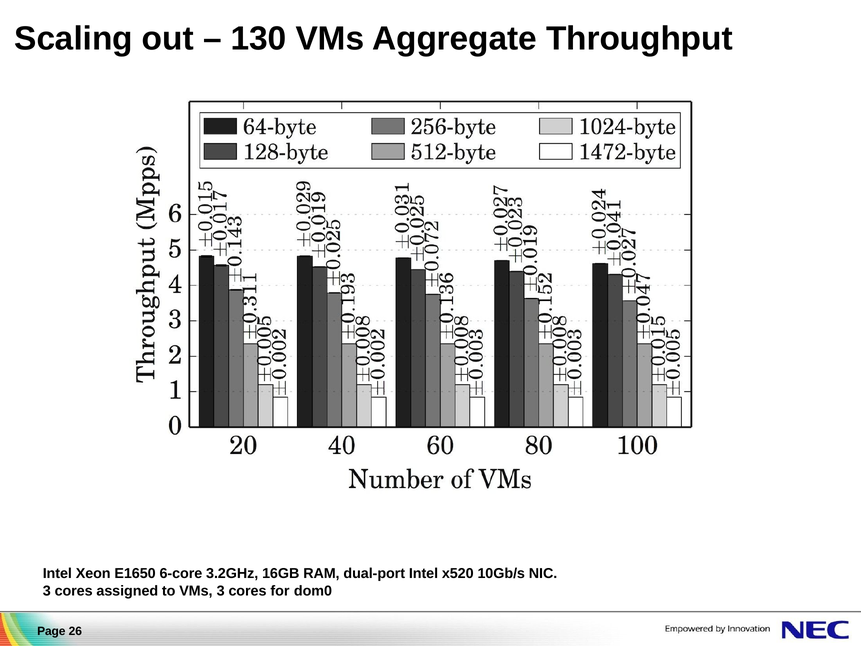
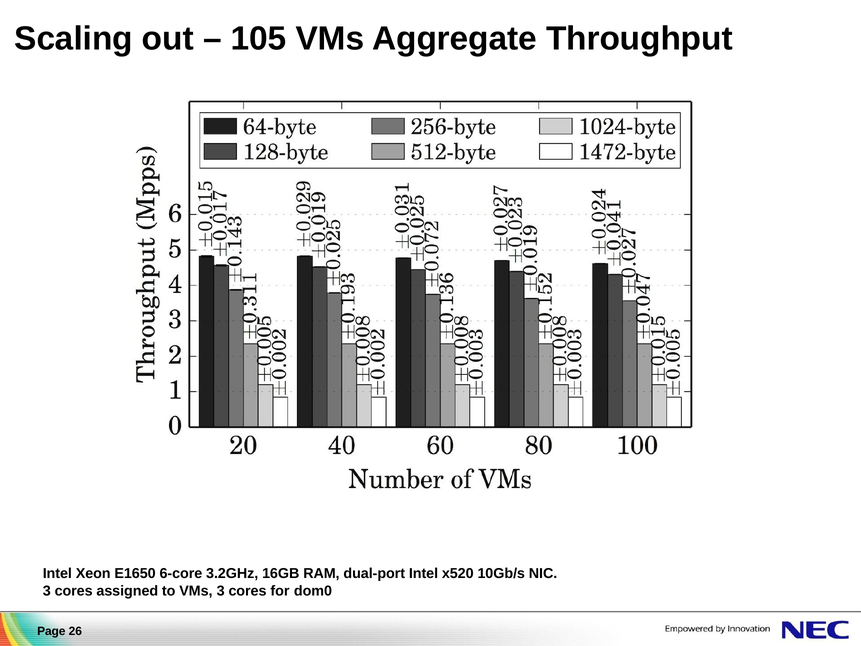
130: 130 -> 105 (259, 39)
